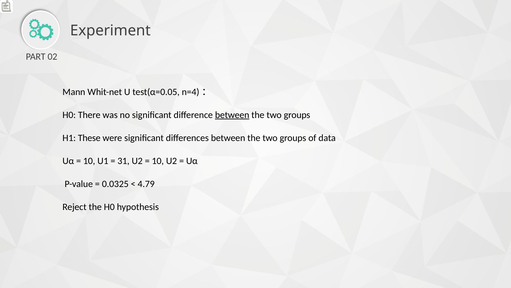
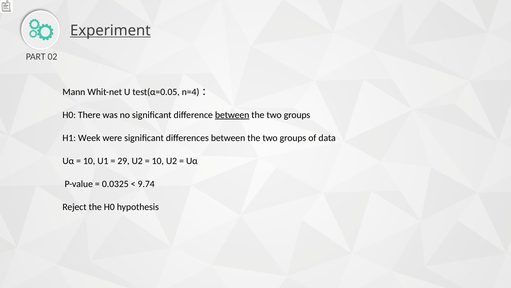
Experiment underline: none -> present (110, 31)
These: These -> Week (89, 138)
31: 31 -> 29 (124, 161)
4.79: 4.79 -> 9.74 (146, 184)
